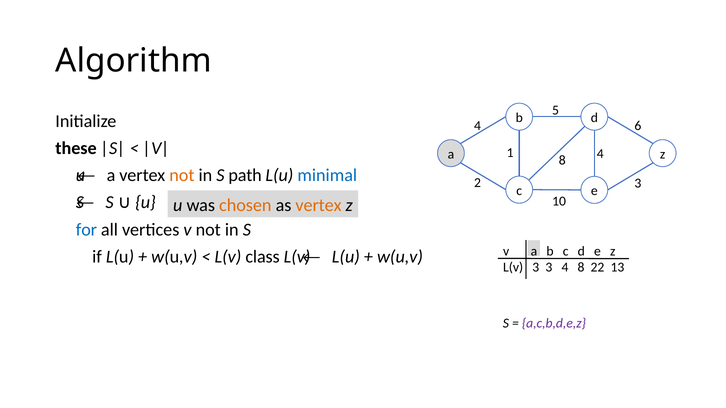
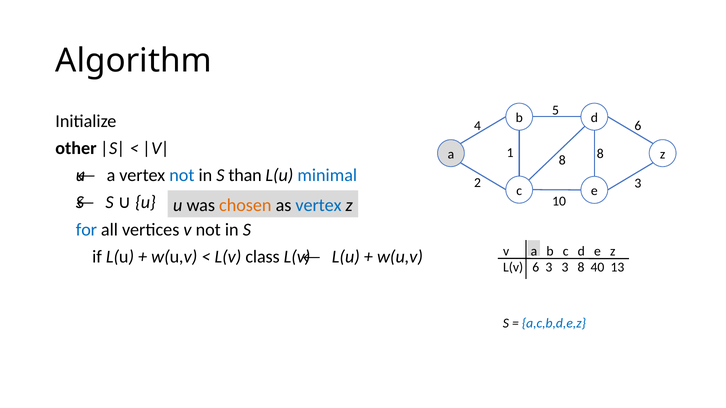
these: these -> other (76, 148)
8 4: 4 -> 8 (600, 154)
not colour: orange -> blue (182, 175)
path: path -> than (245, 175)
vertex colour: orange -> blue (318, 205)
L(v 3: 3 -> 6 (536, 268)
3 4: 4 -> 3 (565, 268)
22: 22 -> 40 (597, 268)
a,c,b,d,e,z colour: purple -> blue (554, 324)
